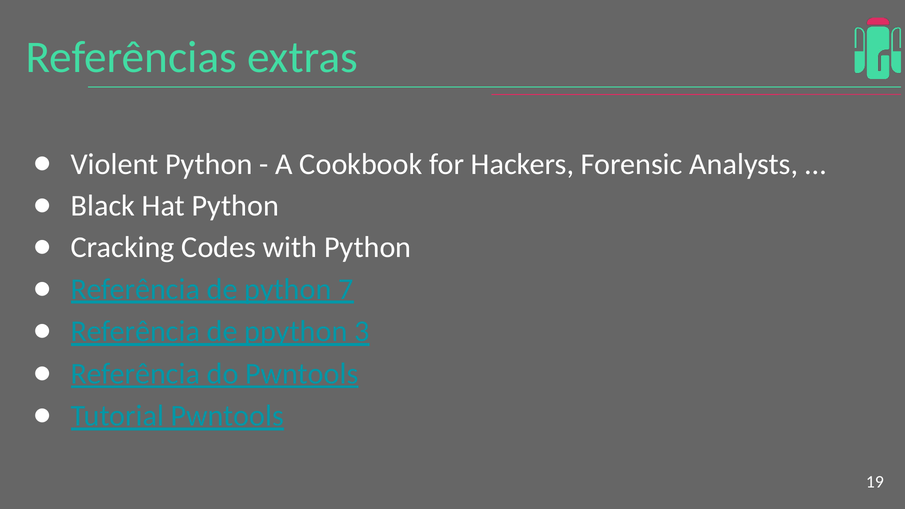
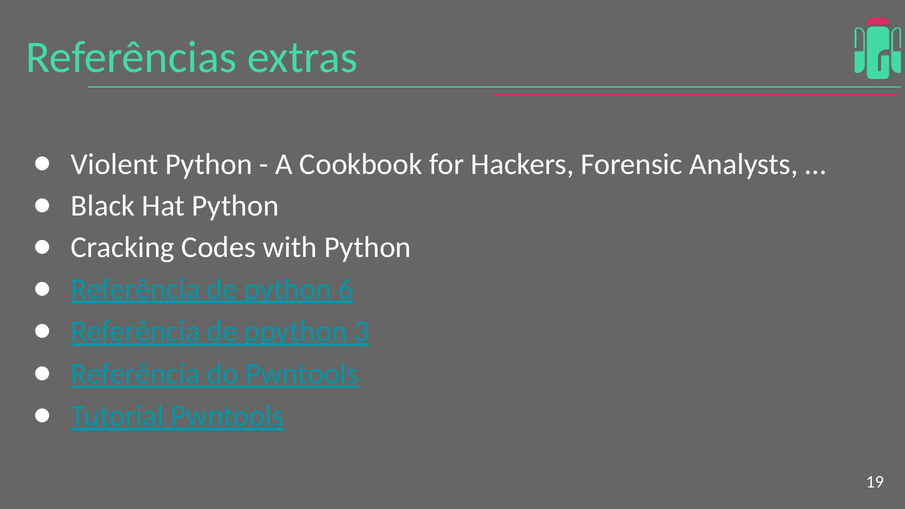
7: 7 -> 6 (346, 289)
